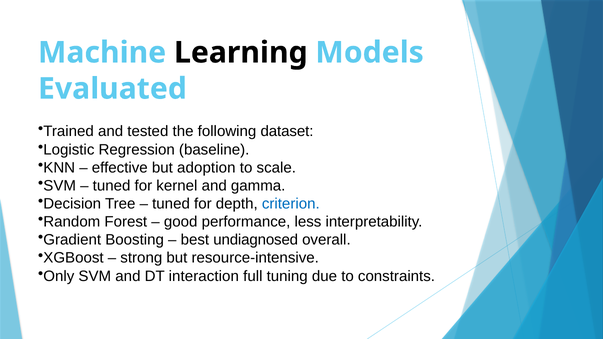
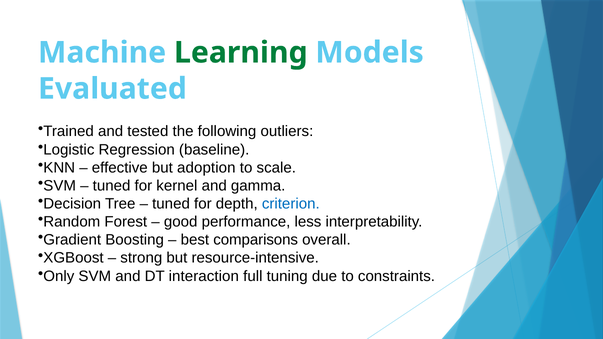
Learning colour: black -> green (241, 53)
dataset: dataset -> outliers (287, 132)
undiagnosed: undiagnosed -> comparisons (256, 240)
